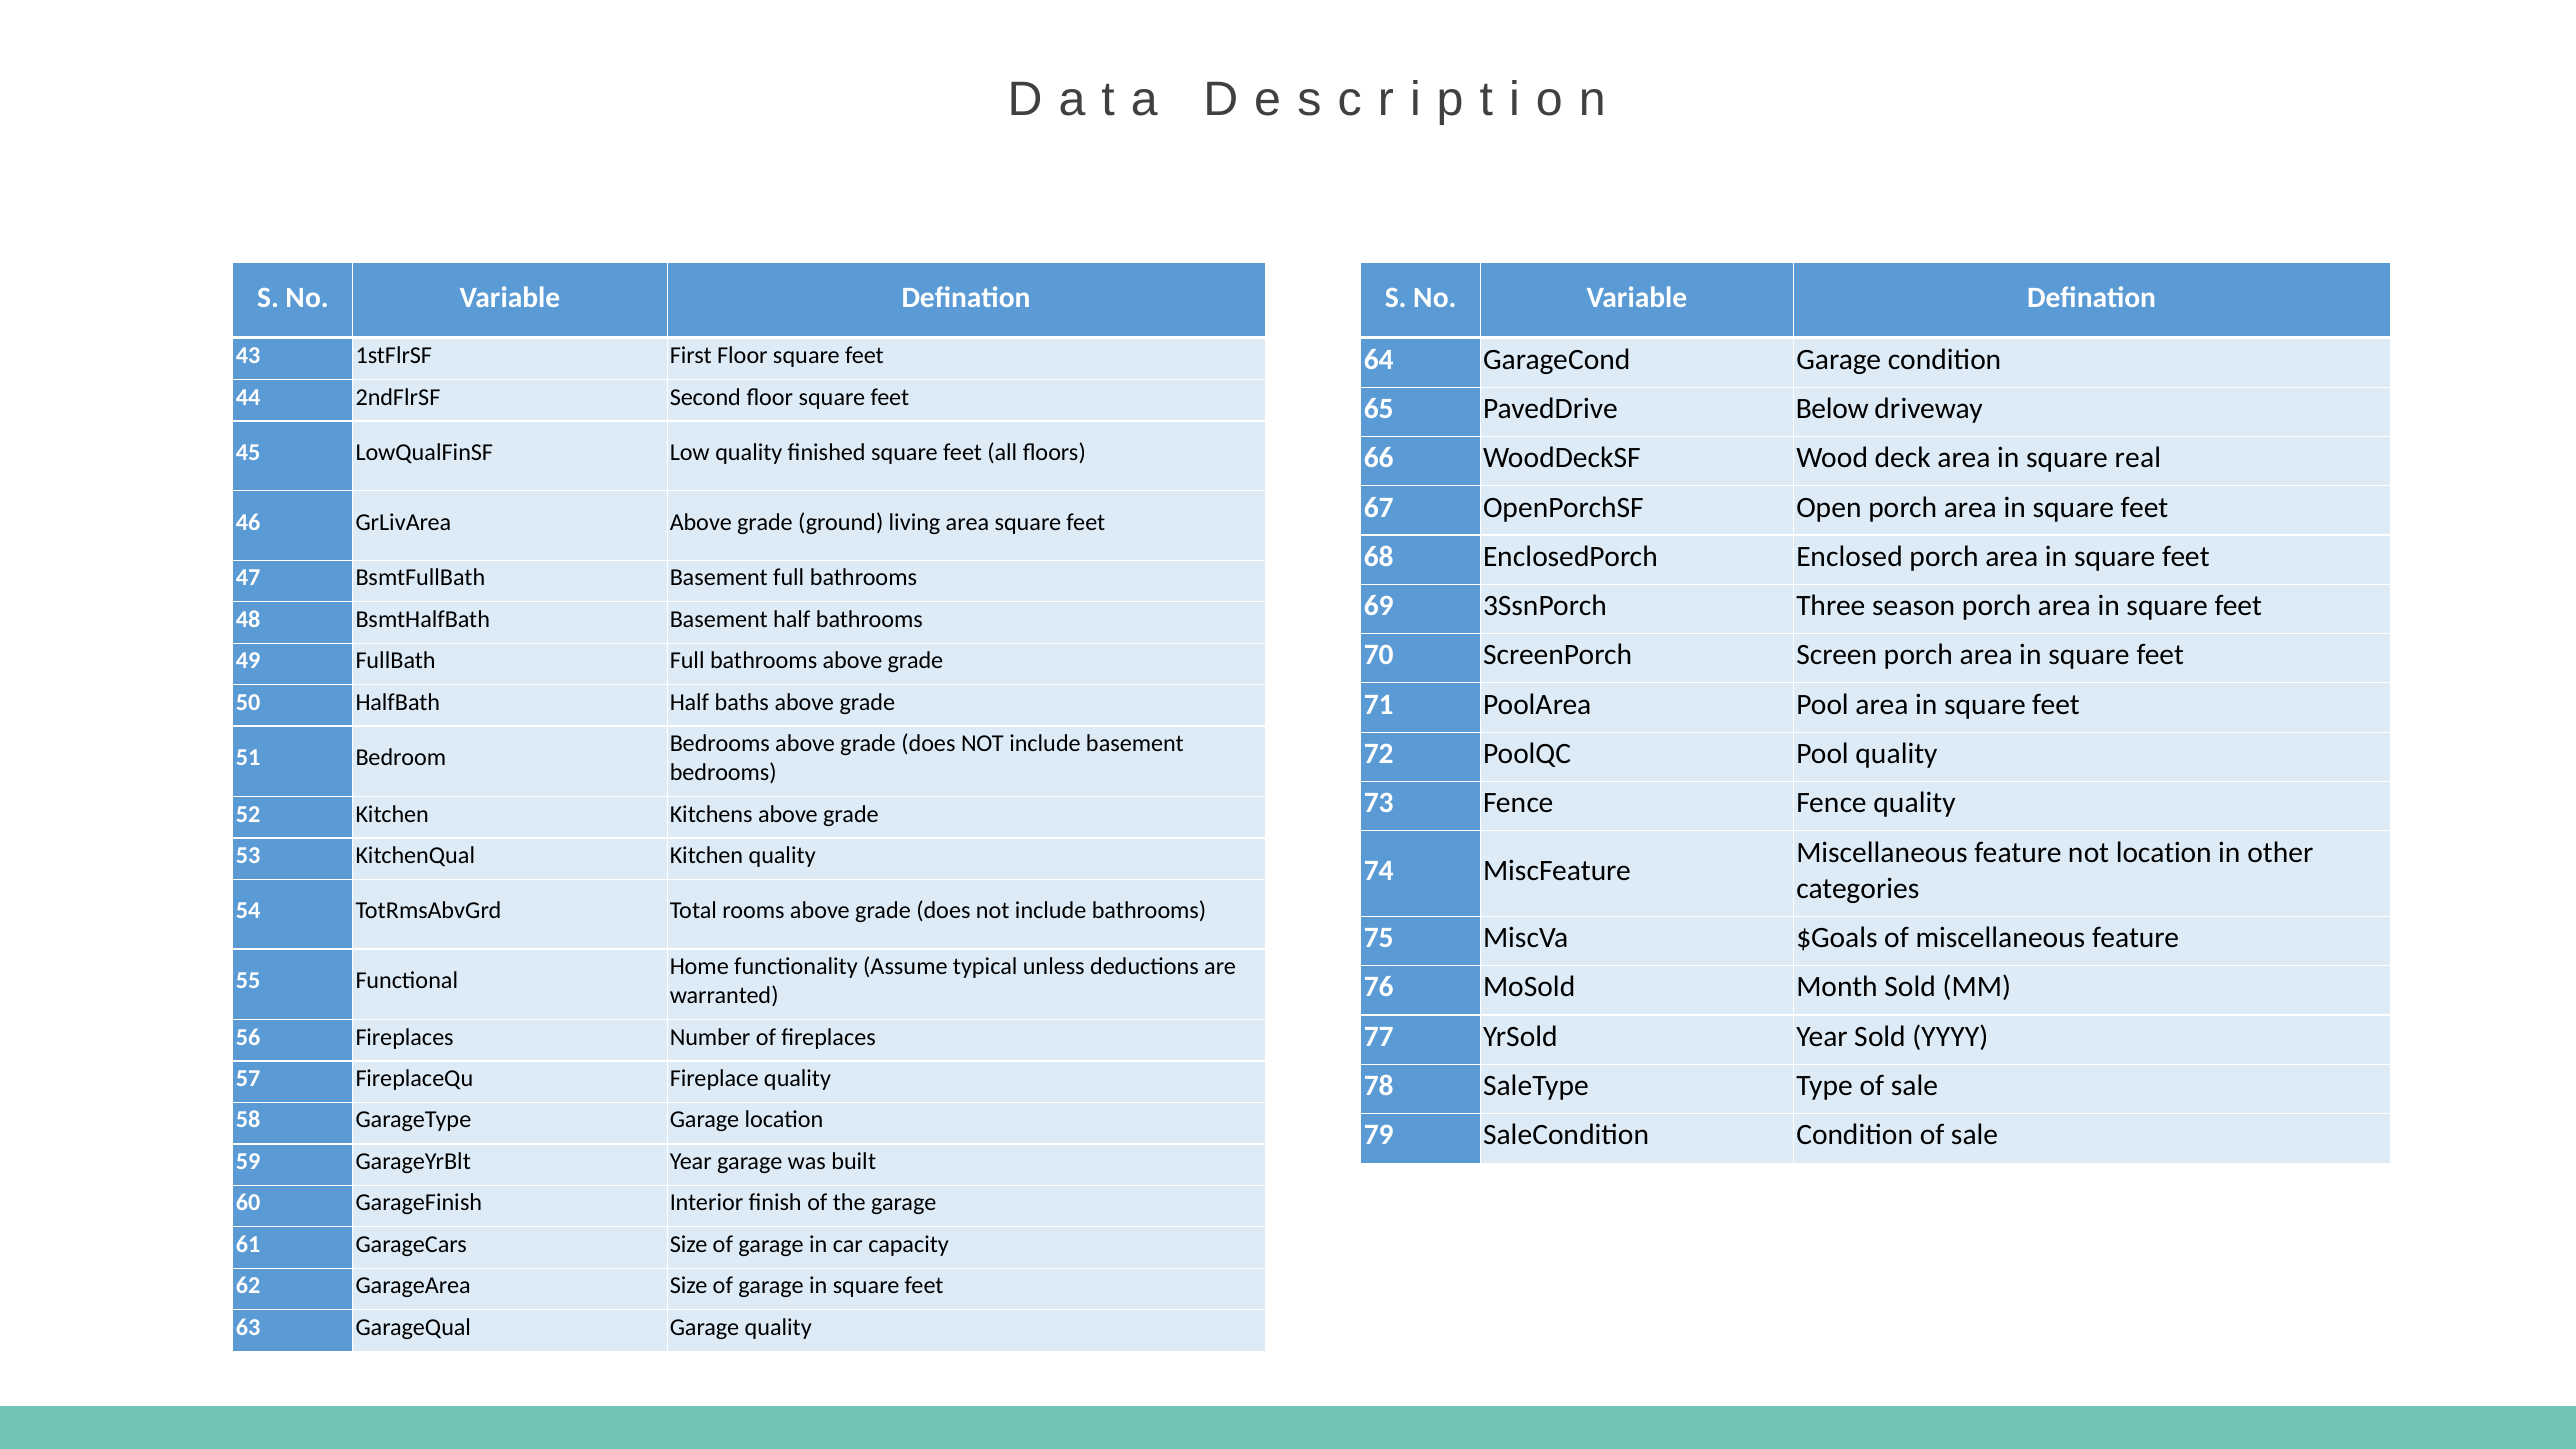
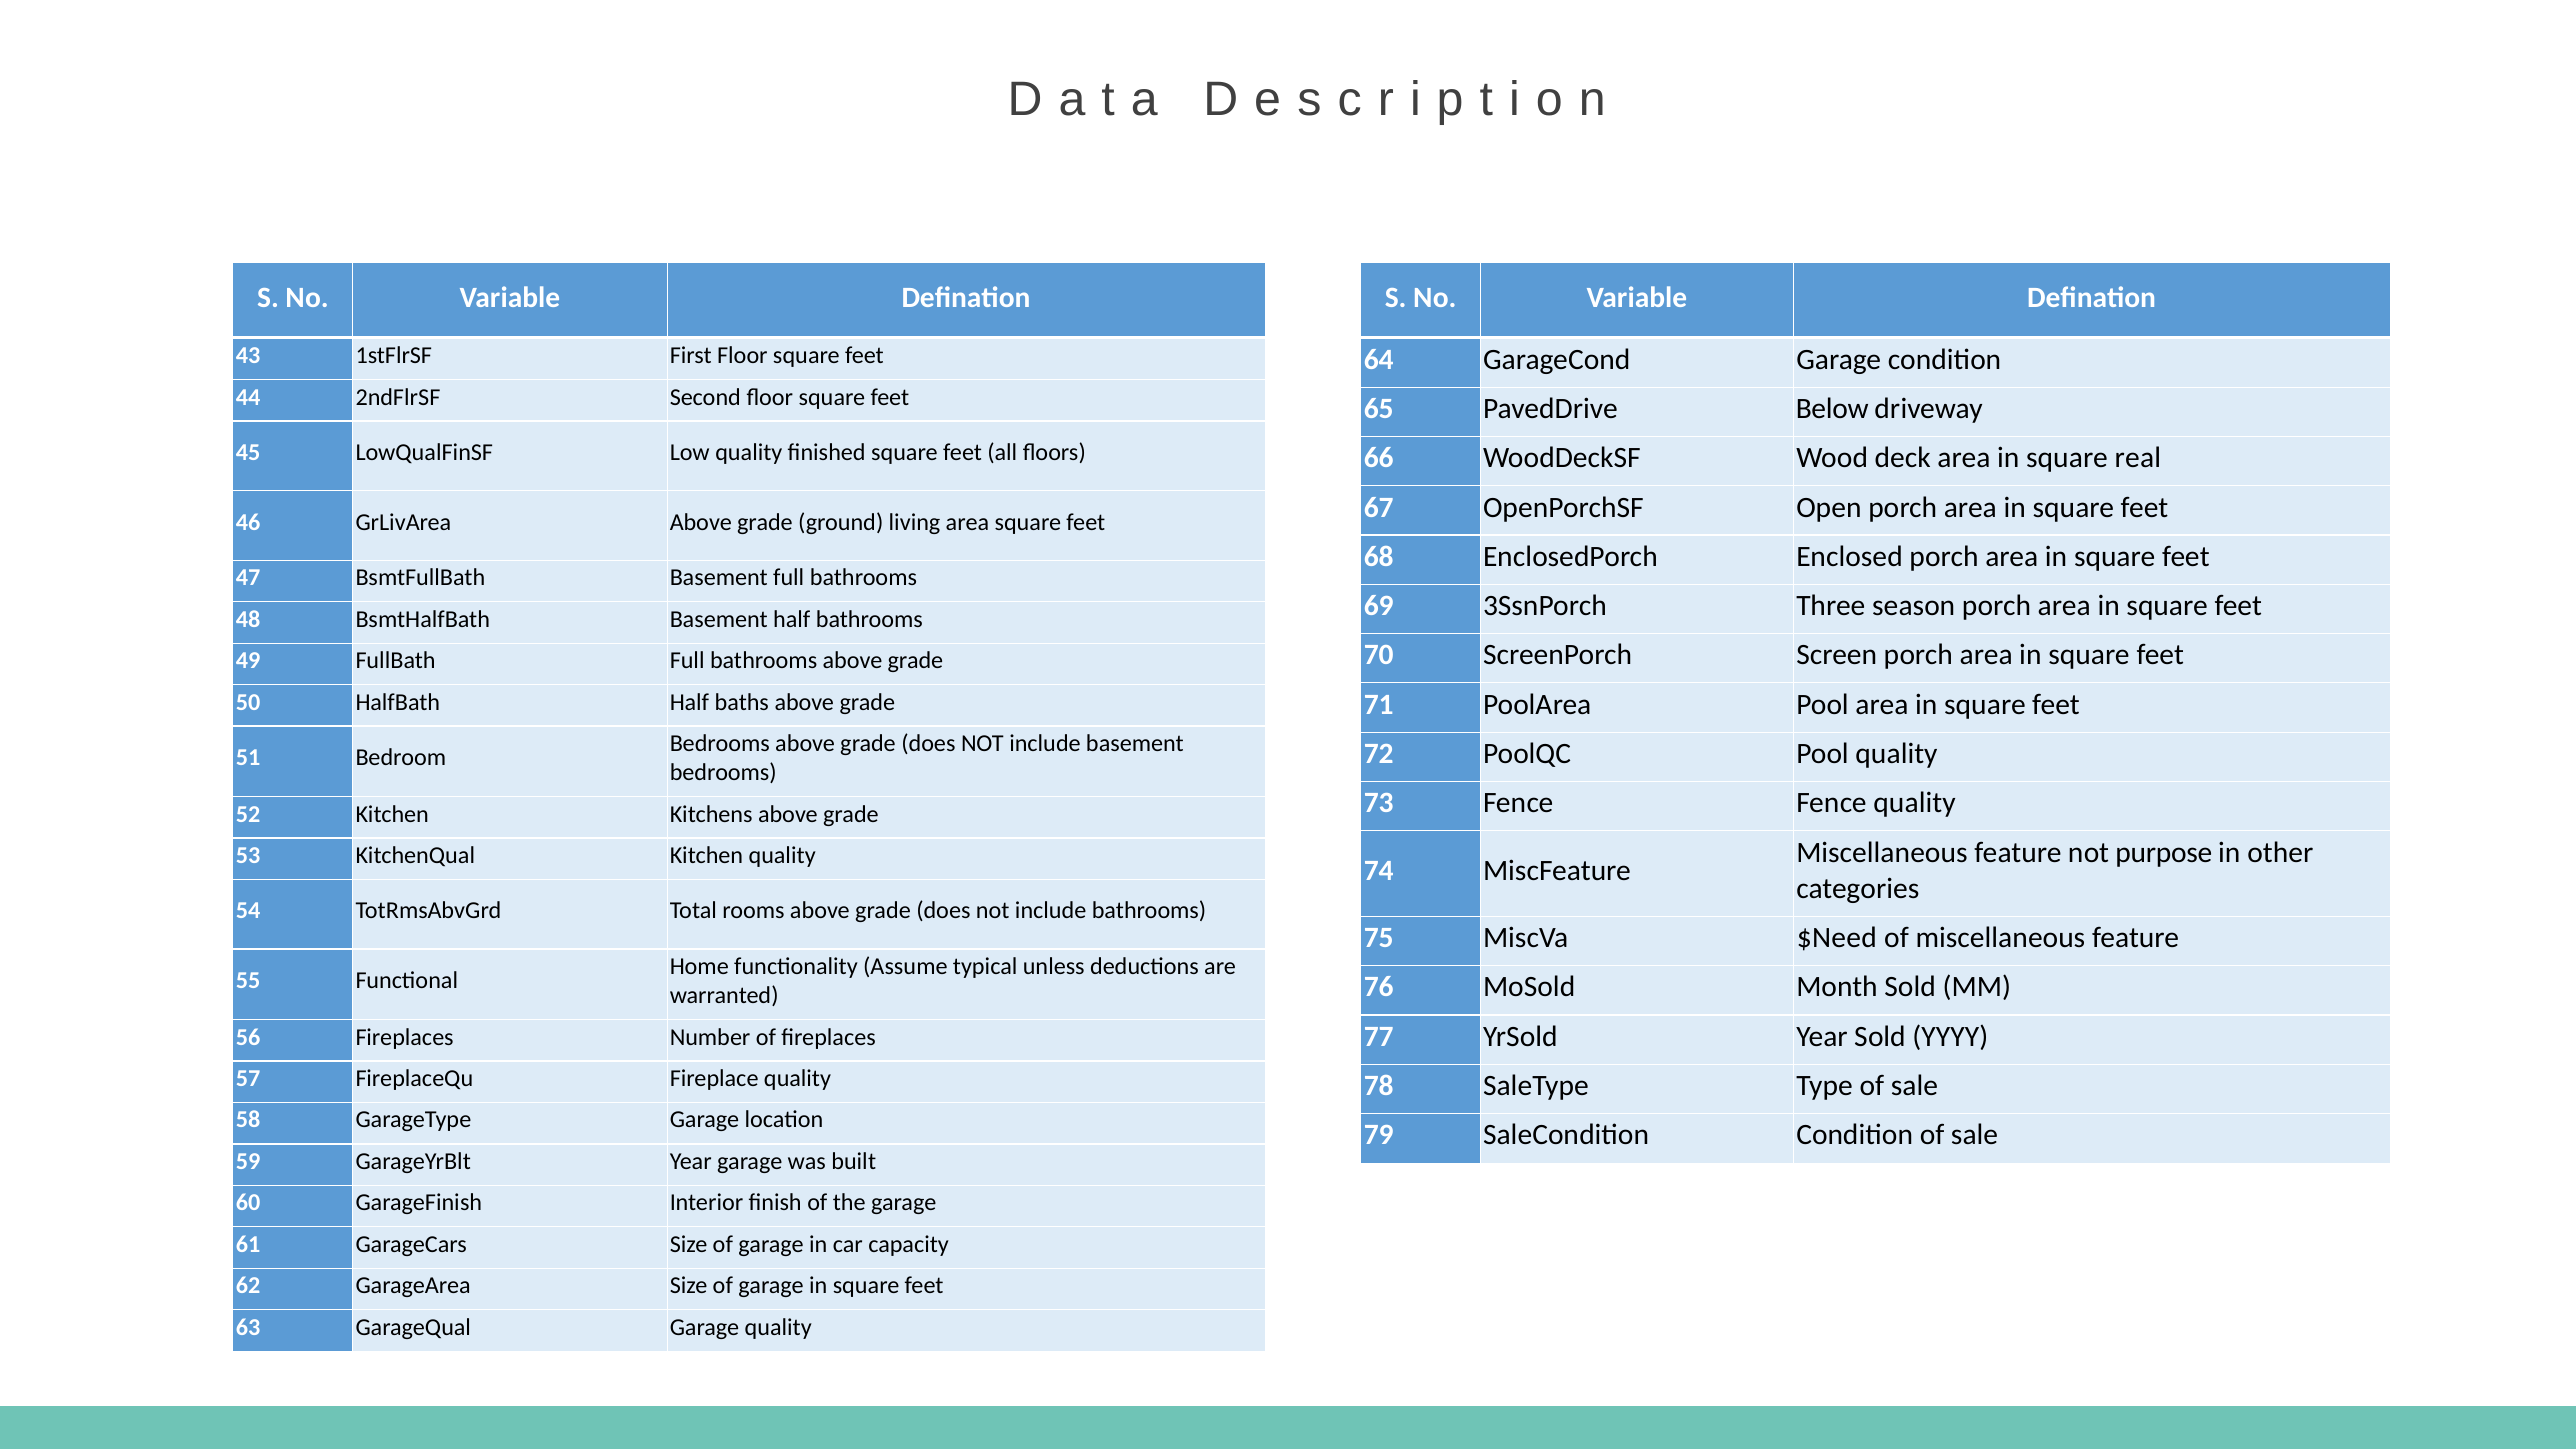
not location: location -> purpose (2164, 852)
$Goals: $Goals -> $Need (1837, 938)
